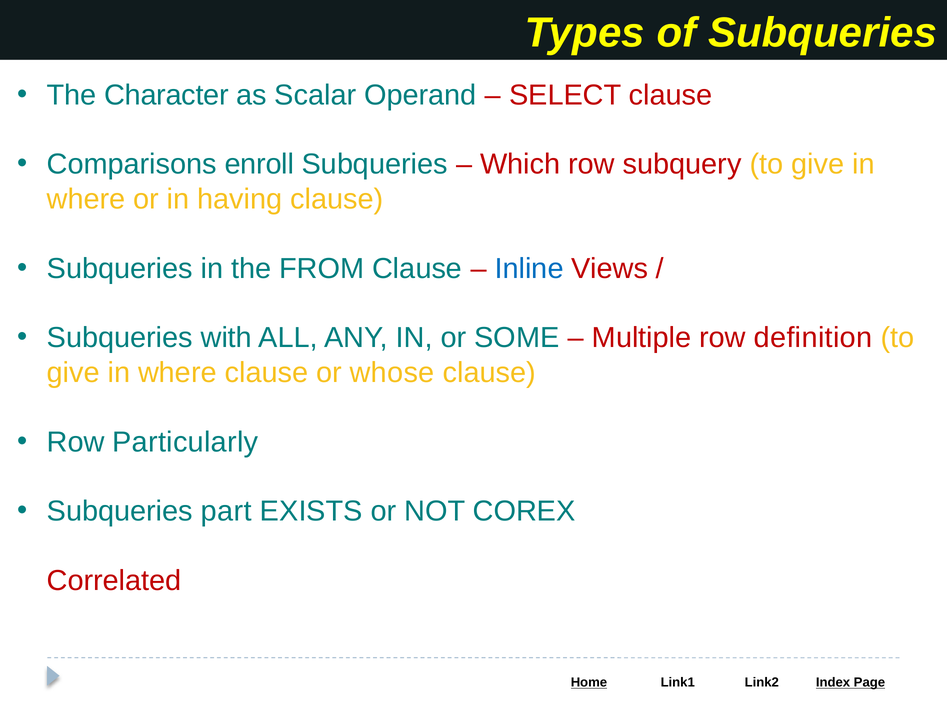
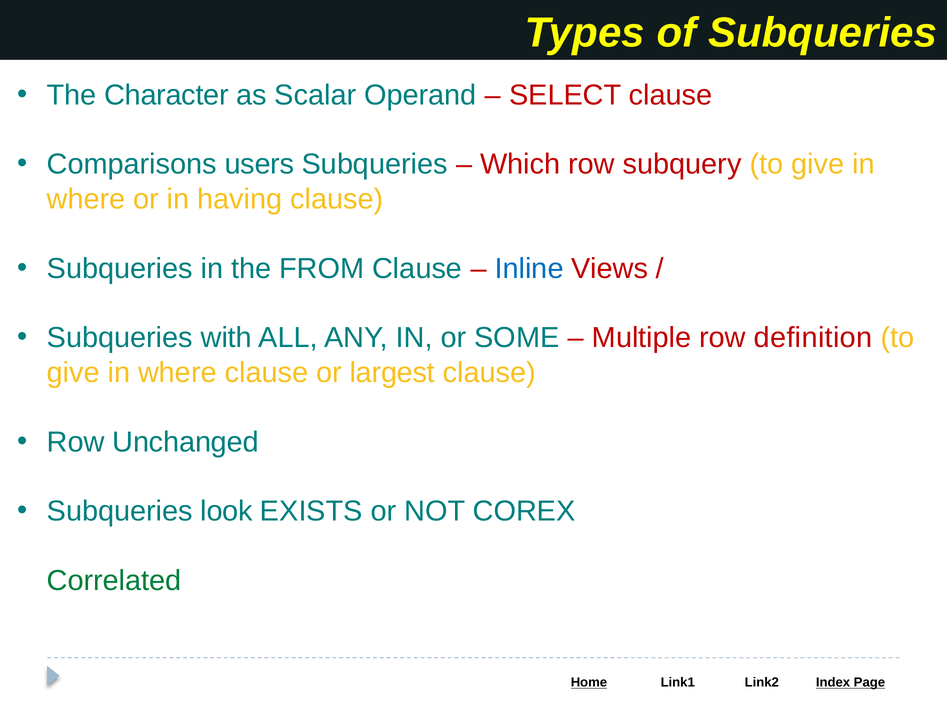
enroll: enroll -> users (259, 164)
whose: whose -> largest (392, 373)
Particularly: Particularly -> Unchanged (186, 442)
part: part -> look (227, 512)
Correlated colour: red -> green (114, 581)
